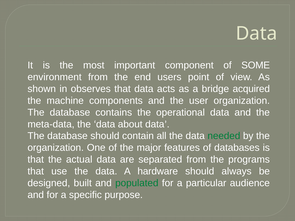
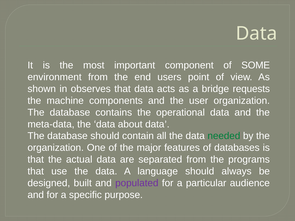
acquired: acquired -> requests (251, 89)
hardware: hardware -> language (158, 172)
populated colour: green -> purple (137, 183)
